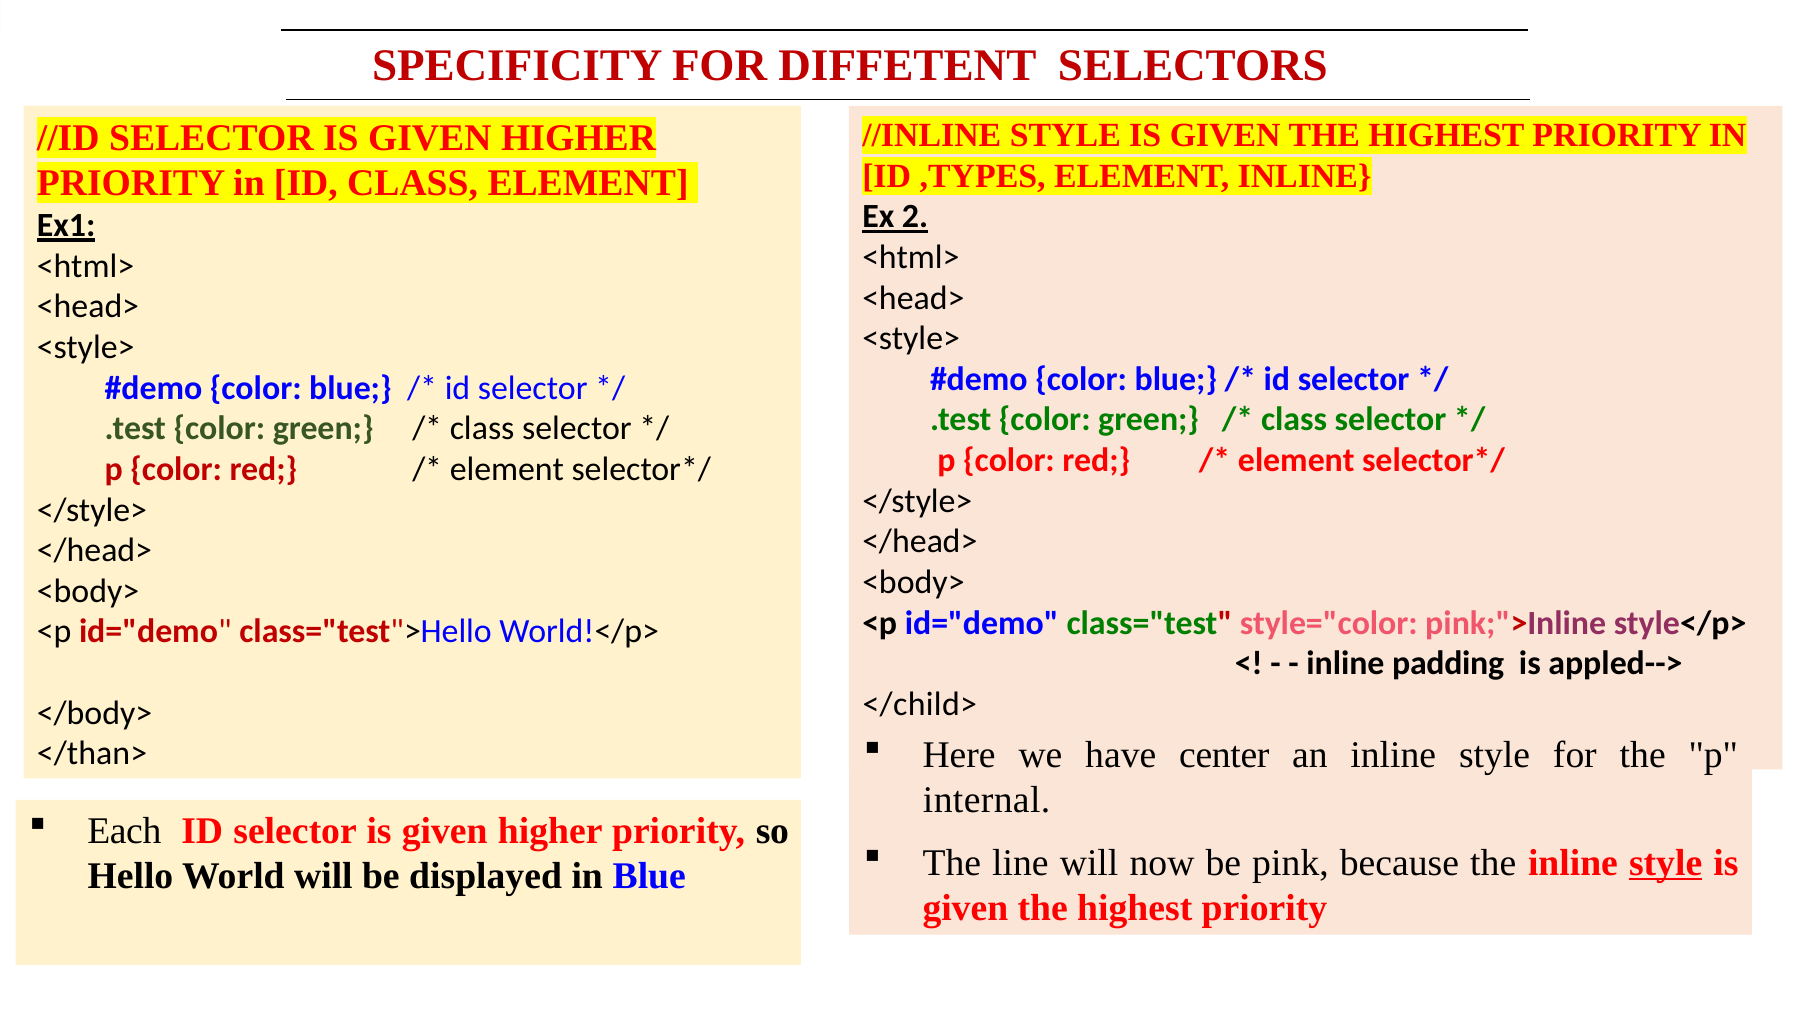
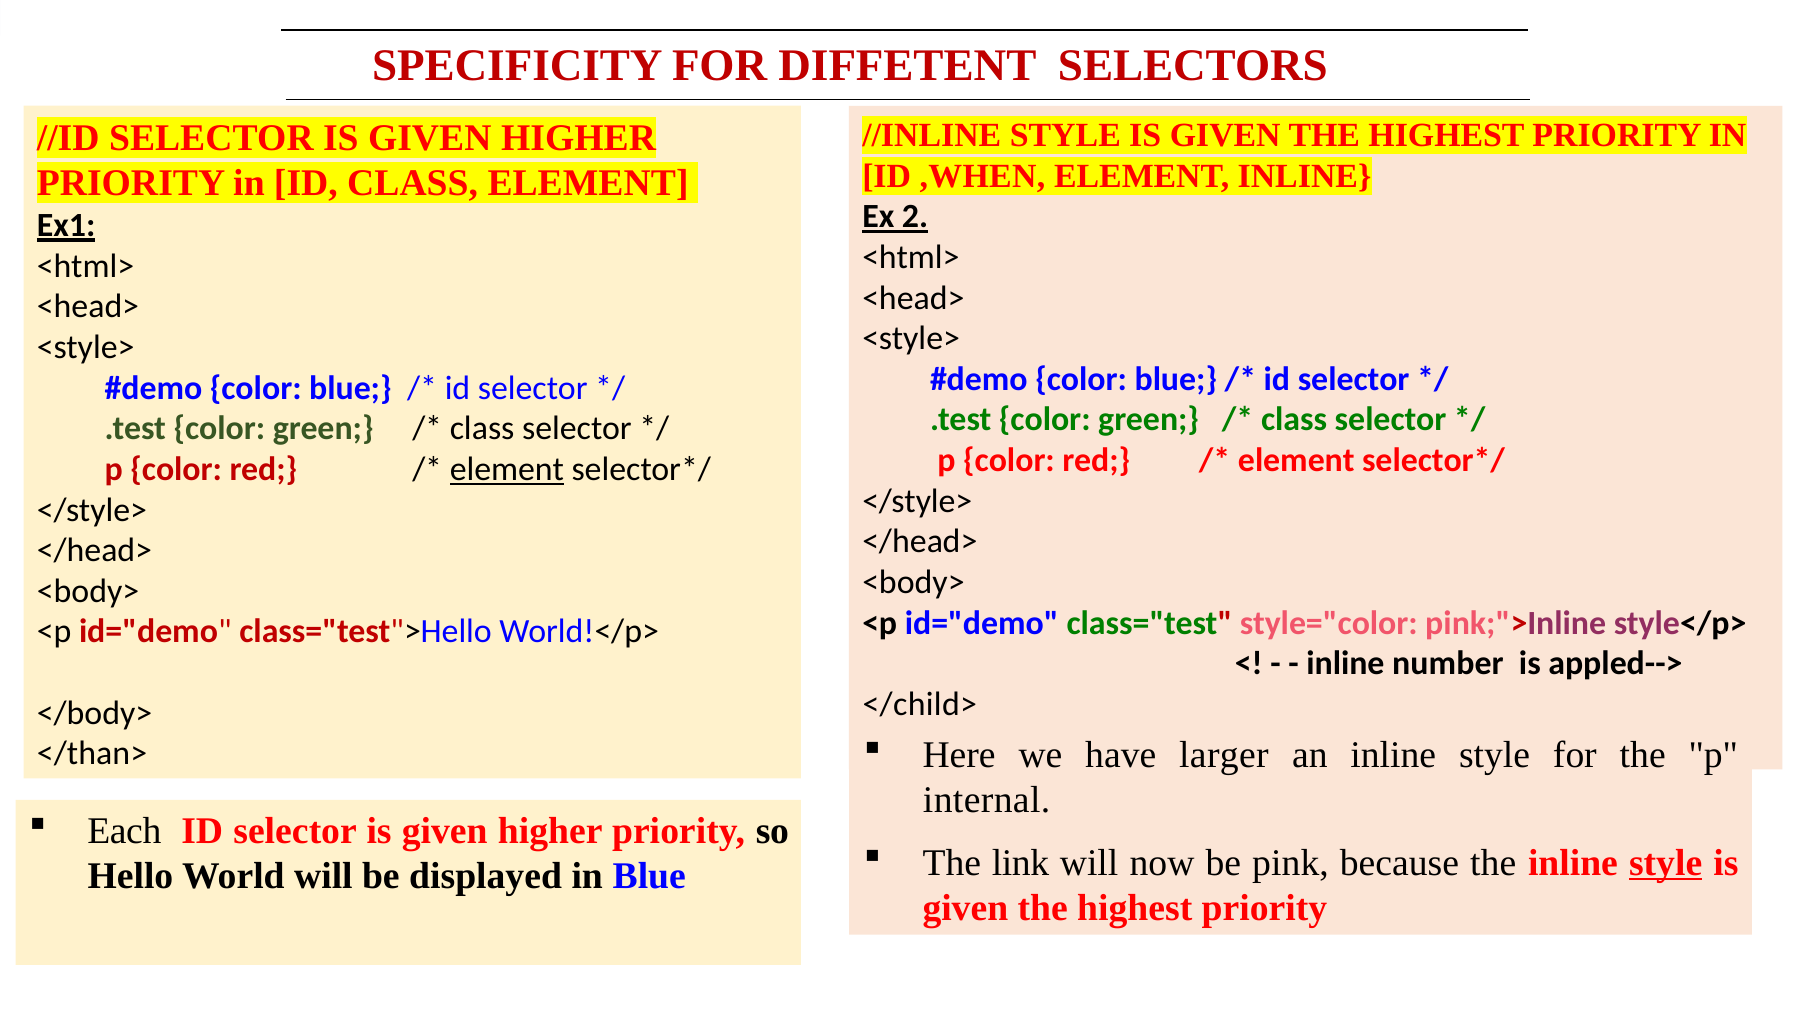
,TYPES: ,TYPES -> ,WHEN (982, 176)
element underline: none -> present (507, 469)
padding: padding -> number (1448, 664)
center: center -> larger (1224, 755)
line: line -> link (1021, 863)
